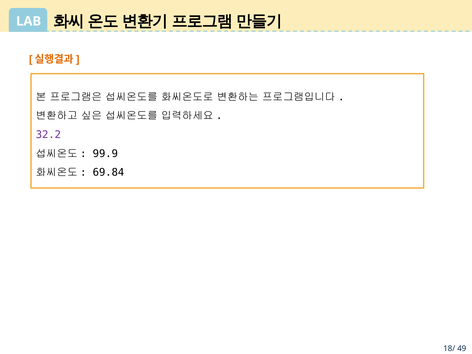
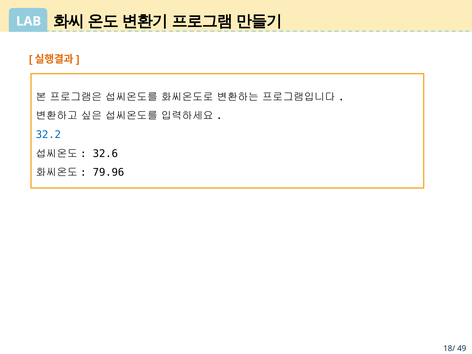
32.2 colour: purple -> blue (48, 135)
99.9: 99.9 -> 32.6 (105, 154)
69.84: 69.84 -> 79.96 (108, 172)
